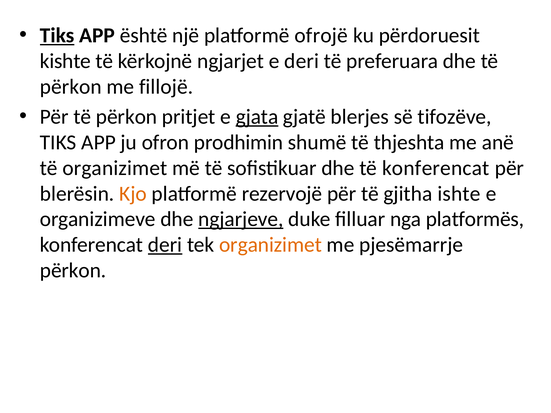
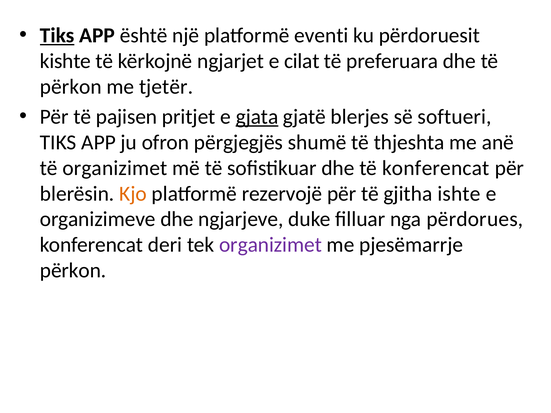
ofrojë: ofrojë -> eventi (321, 35)
e deri: deri -> cilat (302, 61)
fillojë: fillojë -> tjetër (166, 87)
Për të përkon: përkon -> pajisen (127, 117)
tifozëve: tifozëve -> softueri (454, 117)
prodhimin: prodhimin -> përgjegjës (239, 142)
ngjarjeve underline: present -> none (241, 219)
platformës: platformës -> përdorues (475, 219)
deri underline: present -> none (165, 245)
organizimet colour: orange -> purple (270, 245)
